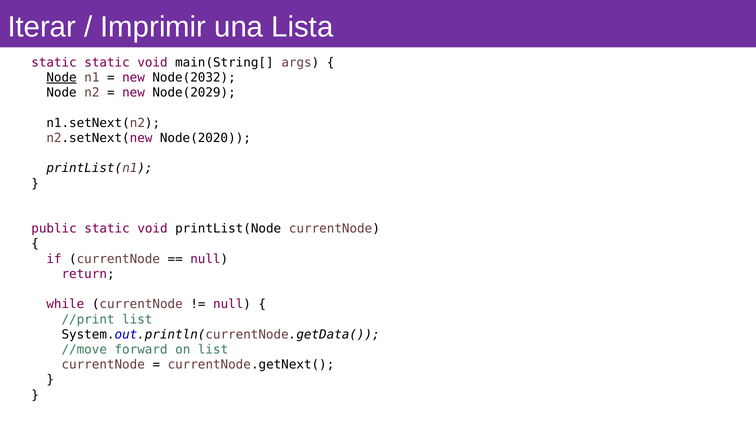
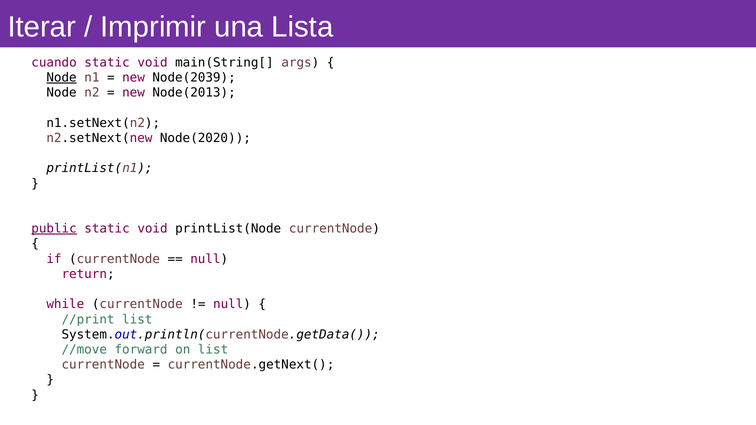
static: static -> cuando (54, 63)
Node(2032: Node(2032 -> Node(2039 (194, 78)
Node(2029: Node(2029 -> Node(2013 (194, 93)
public underline: none -> present (54, 229)
